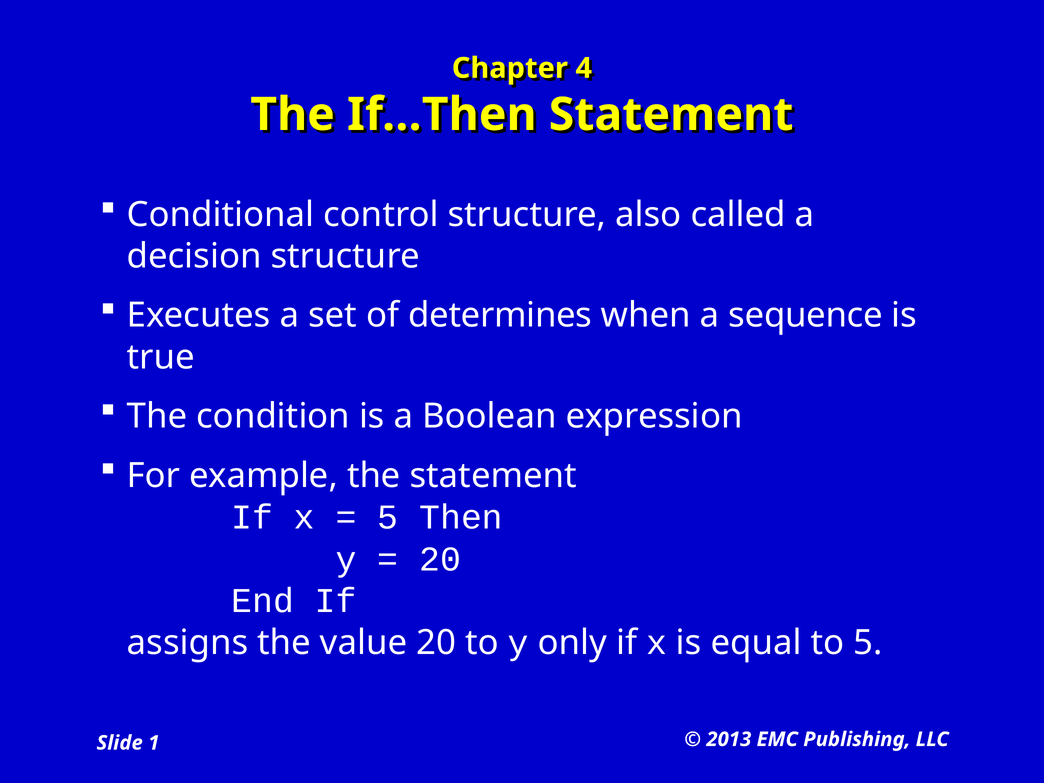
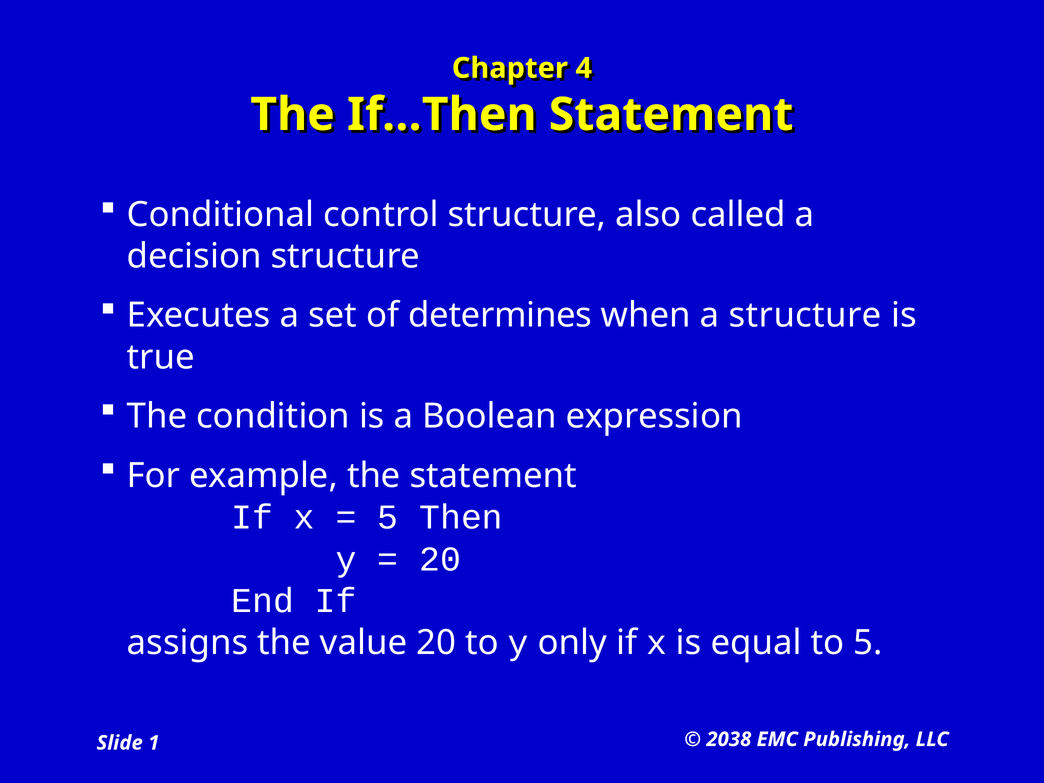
a sequence: sequence -> structure (805, 315)
2013: 2013 -> 2038 (729, 739)
